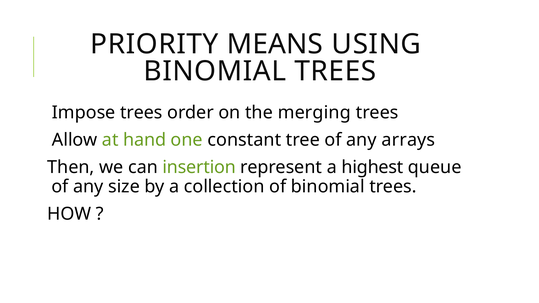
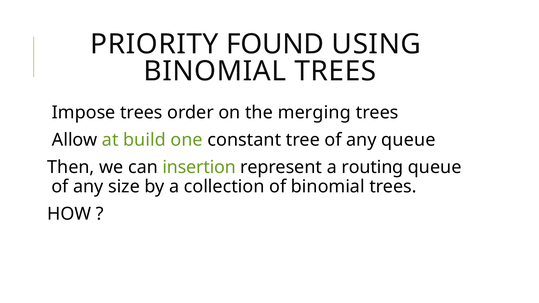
MEANS: MEANS -> FOUND (275, 44)
hand: hand -> build (145, 140)
any arrays: arrays -> queue (408, 140)
highest: highest -> routing (372, 167)
